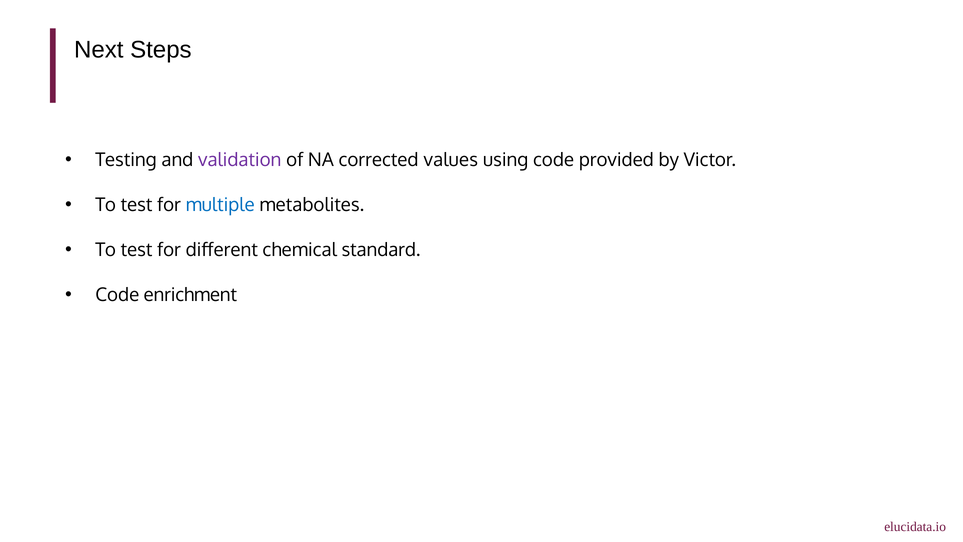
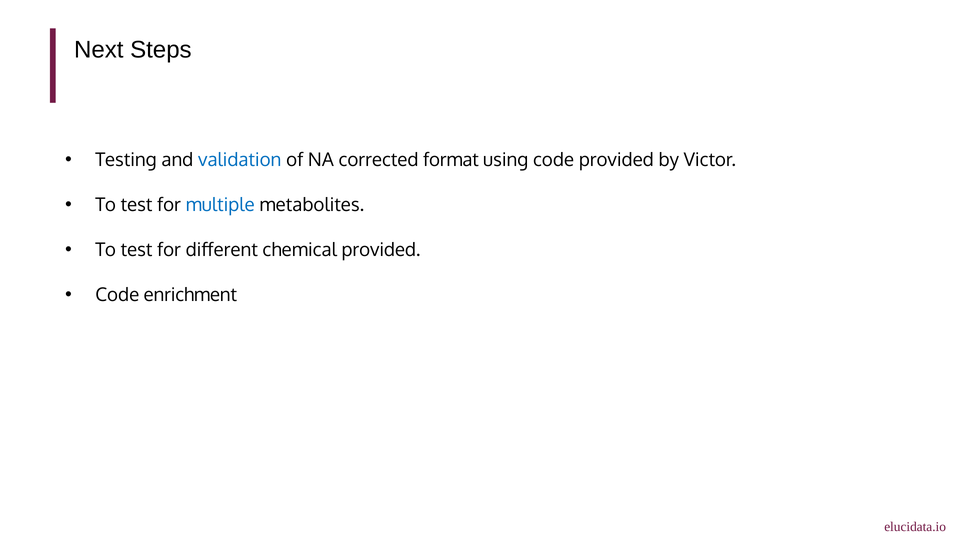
validation colour: purple -> blue (240, 160)
values: values -> format (451, 160)
chemical standard: standard -> provided (381, 250)
